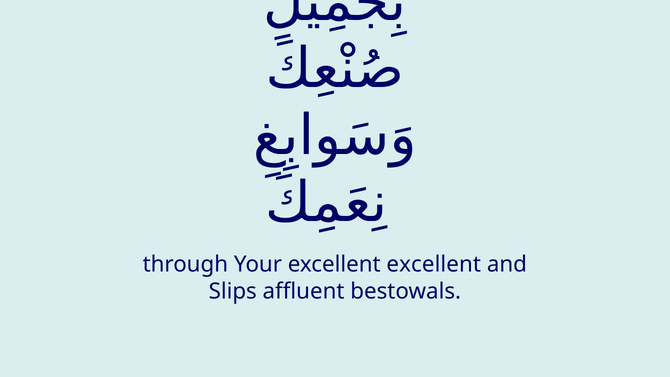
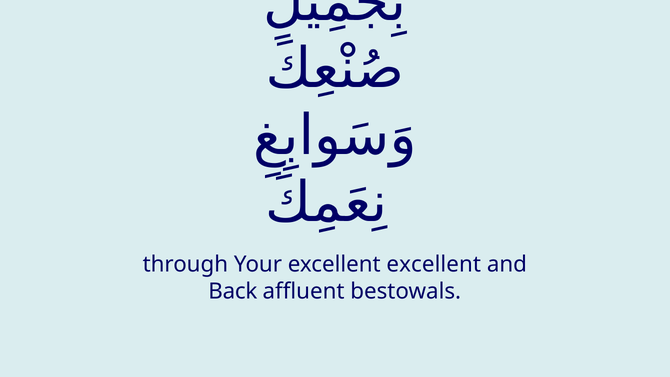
Slips: Slips -> Back (233, 291)
